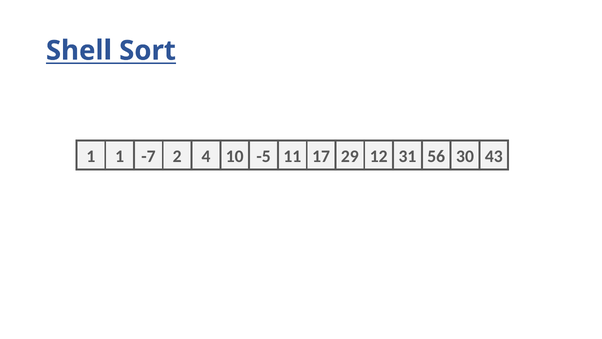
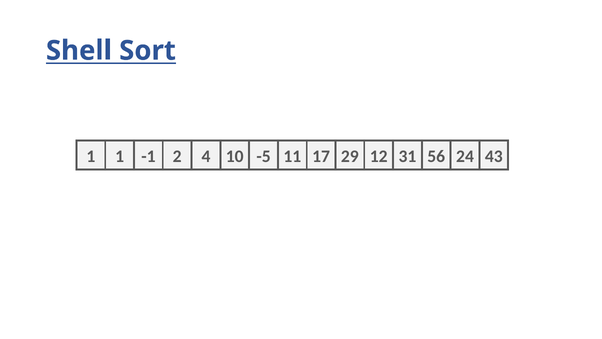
-7: -7 -> -1 (148, 156)
30: 30 -> 24 (465, 156)
